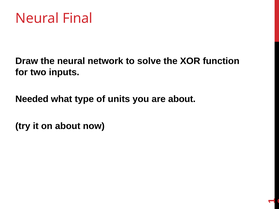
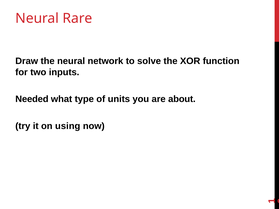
Final: Final -> Rare (77, 18)
on about: about -> using (68, 126)
